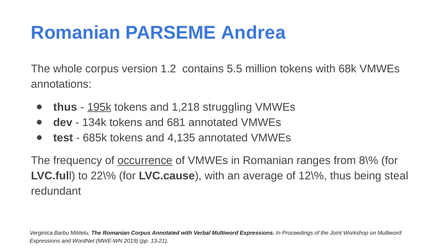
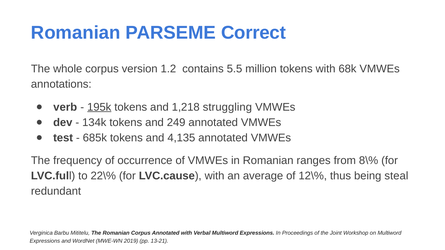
Andrea: Andrea -> Correct (254, 33)
thus: thus -> verb (65, 107)
681: 681 -> 249 (176, 123)
occurrence underline: present -> none (145, 161)
